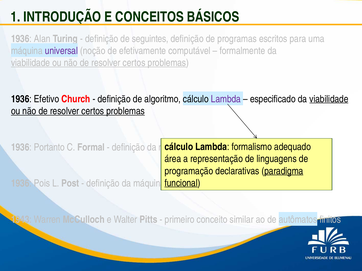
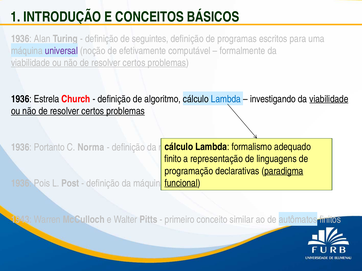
Efetivo: Efetivo -> Estrela (47, 99)
Lambda colour: purple -> blue (226, 99)
especificado: especificado -> investigando (273, 99)
Formal: Formal -> Norma (91, 148)
área: área -> finito (173, 159)
